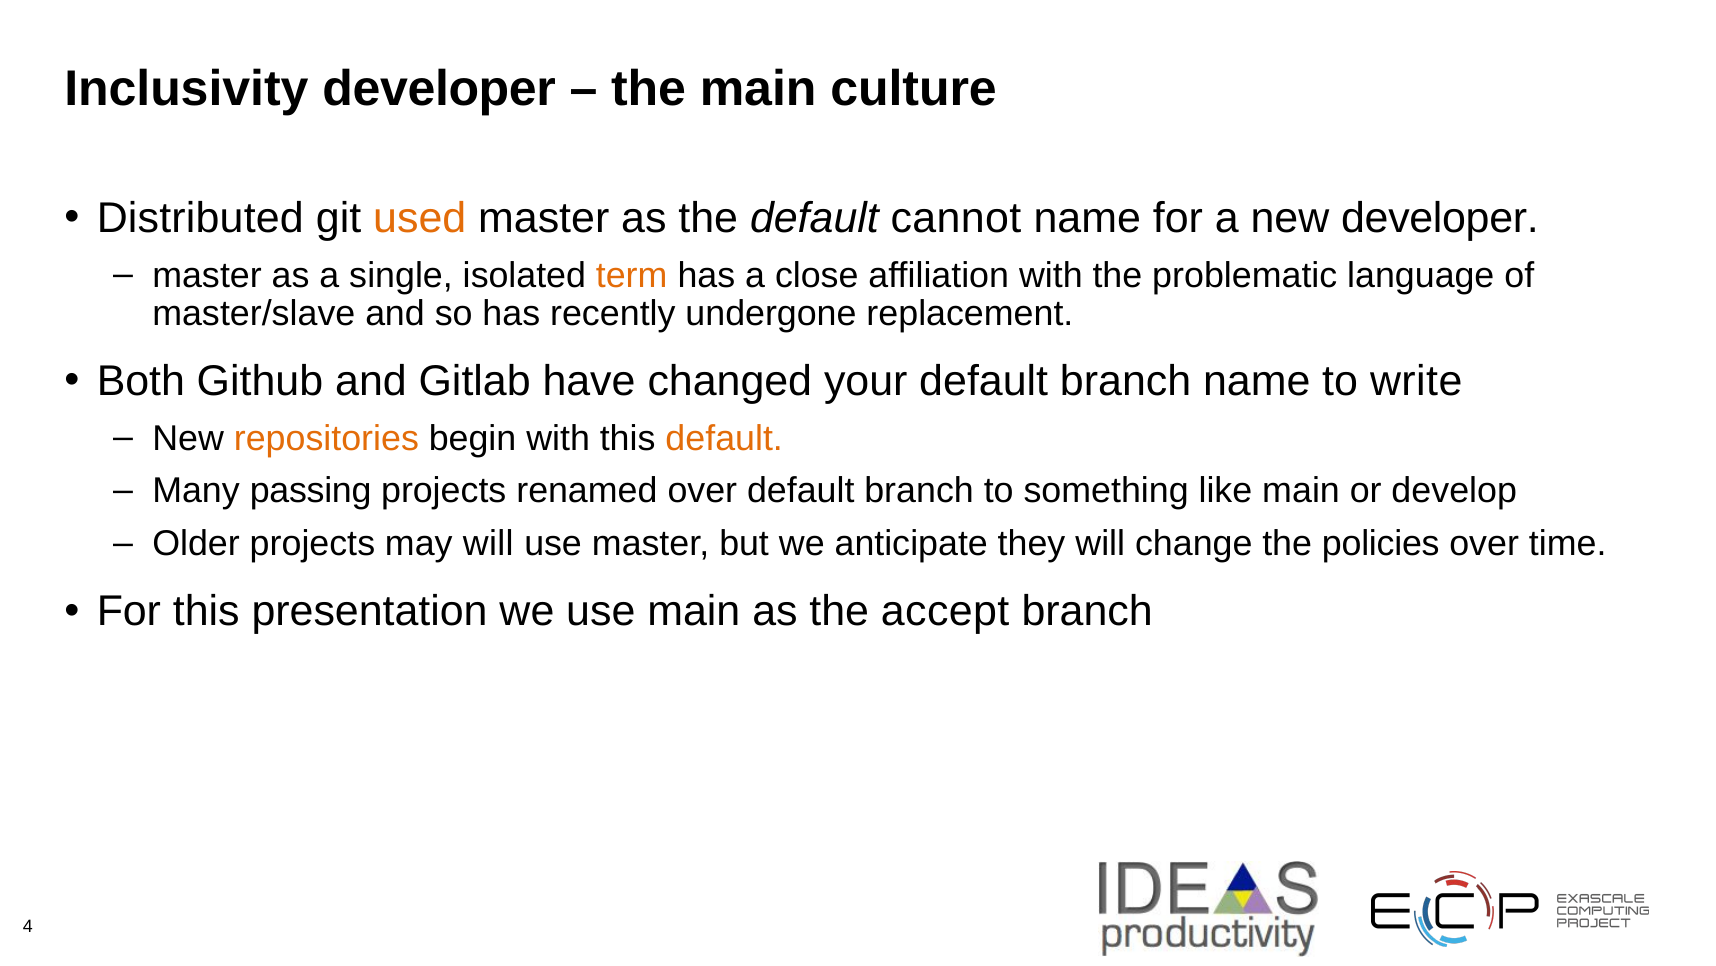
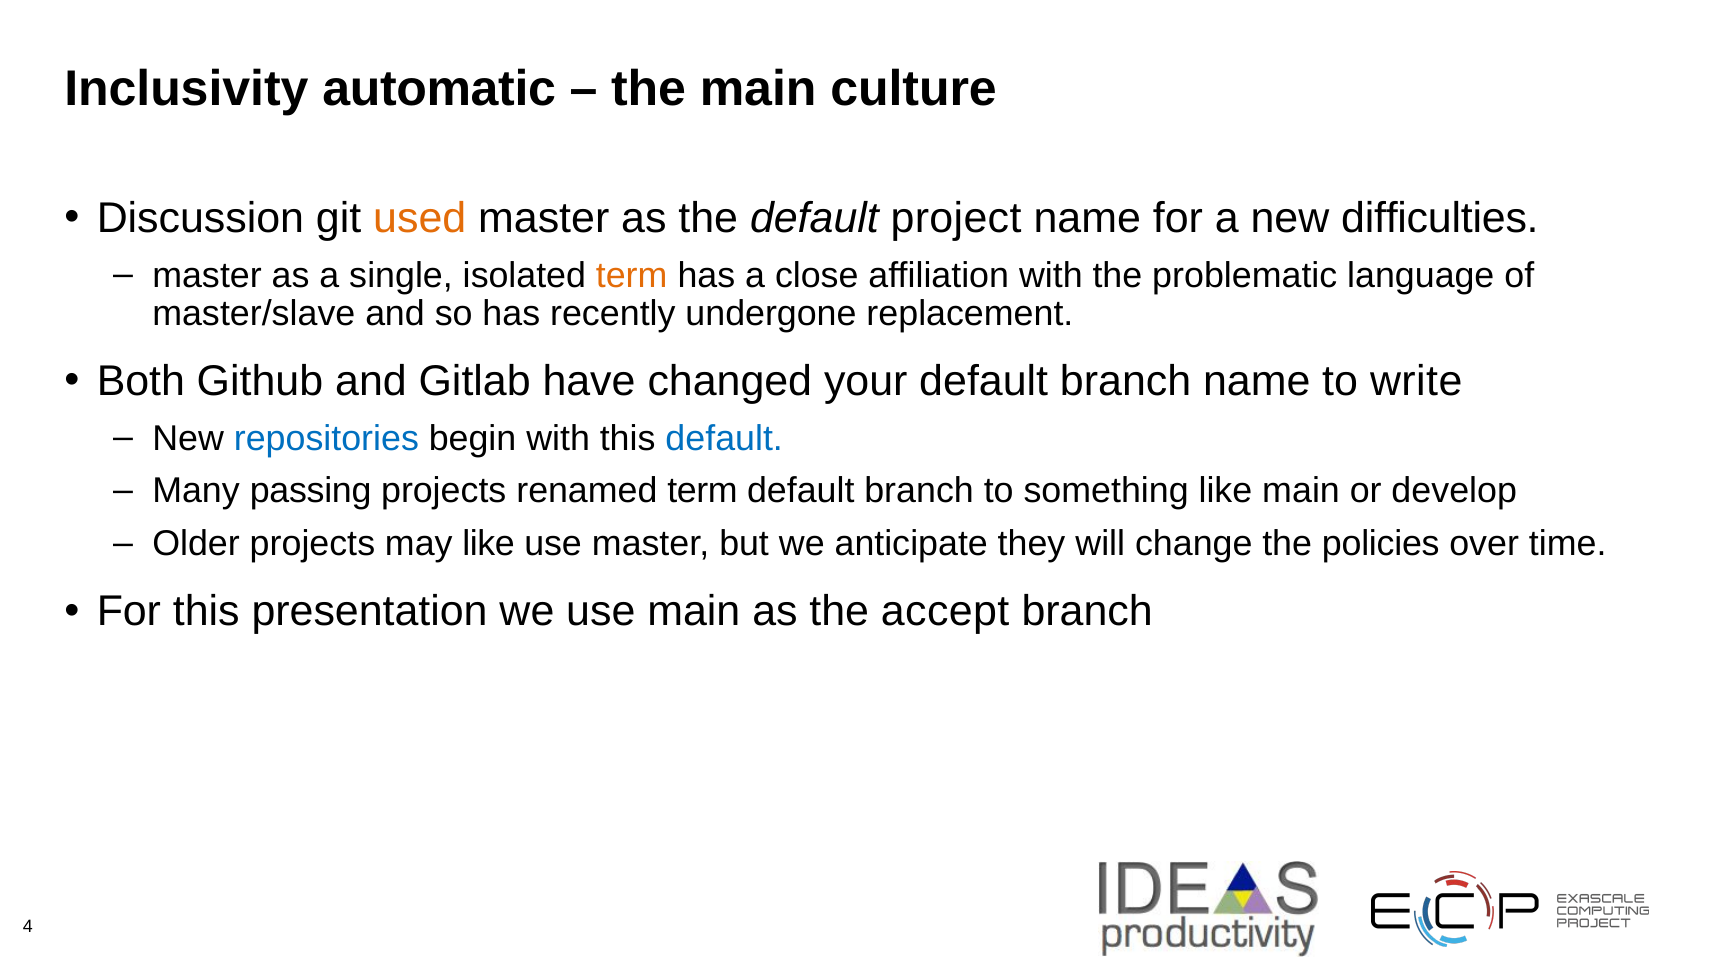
Inclusivity developer: developer -> automatic (439, 89)
Distributed: Distributed -> Discussion (200, 218)
cannot: cannot -> project (956, 218)
new developer: developer -> difficulties (1440, 218)
repositories colour: orange -> blue (326, 438)
default colour: orange -> blue (724, 438)
renamed over: over -> term (703, 491)
may will: will -> like (489, 544)
